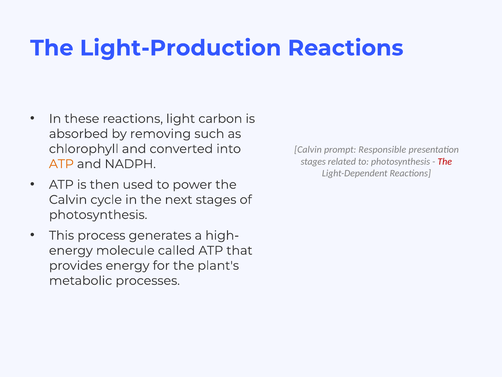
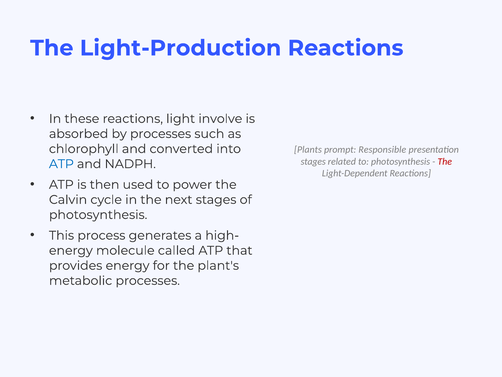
carbon: carbon -> involve (220, 119)
by removing: removing -> processes (161, 134)
Calvin: Calvin -> Plants (308, 150)
ATP colour: orange -> blue (61, 164)
